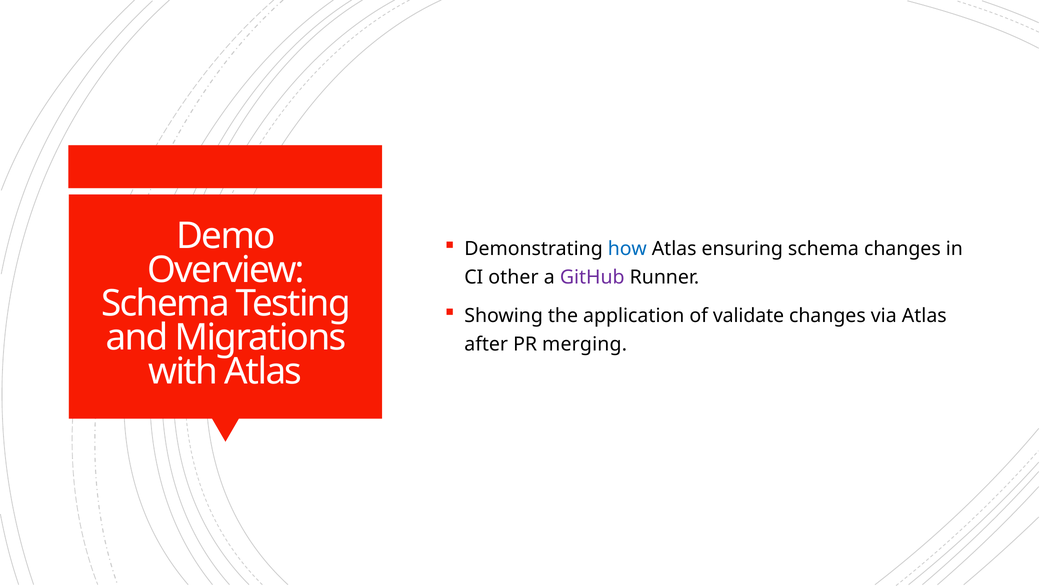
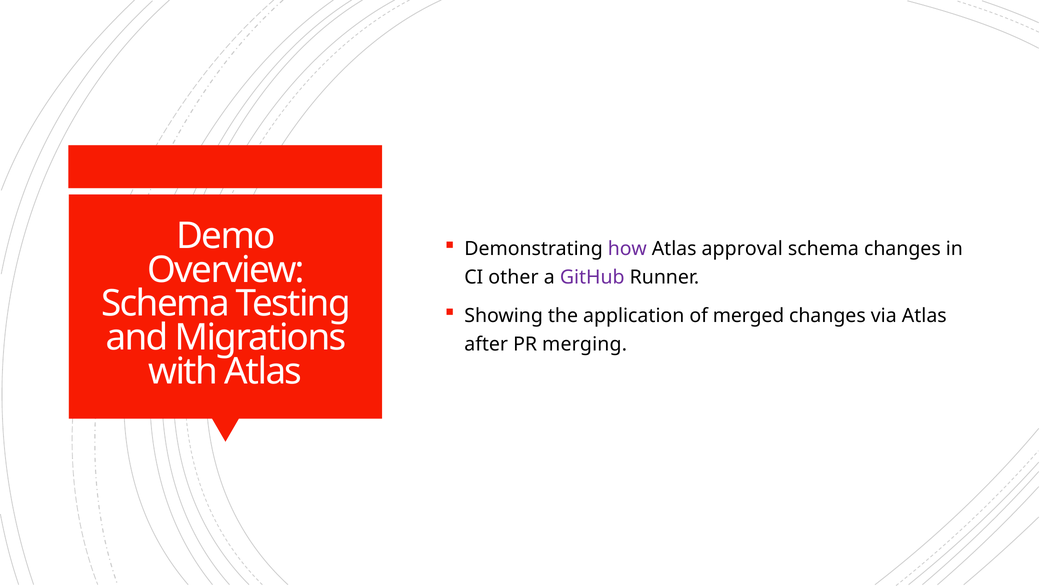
how colour: blue -> purple (627, 249)
ensuring: ensuring -> approval (742, 249)
validate: validate -> merged (749, 316)
